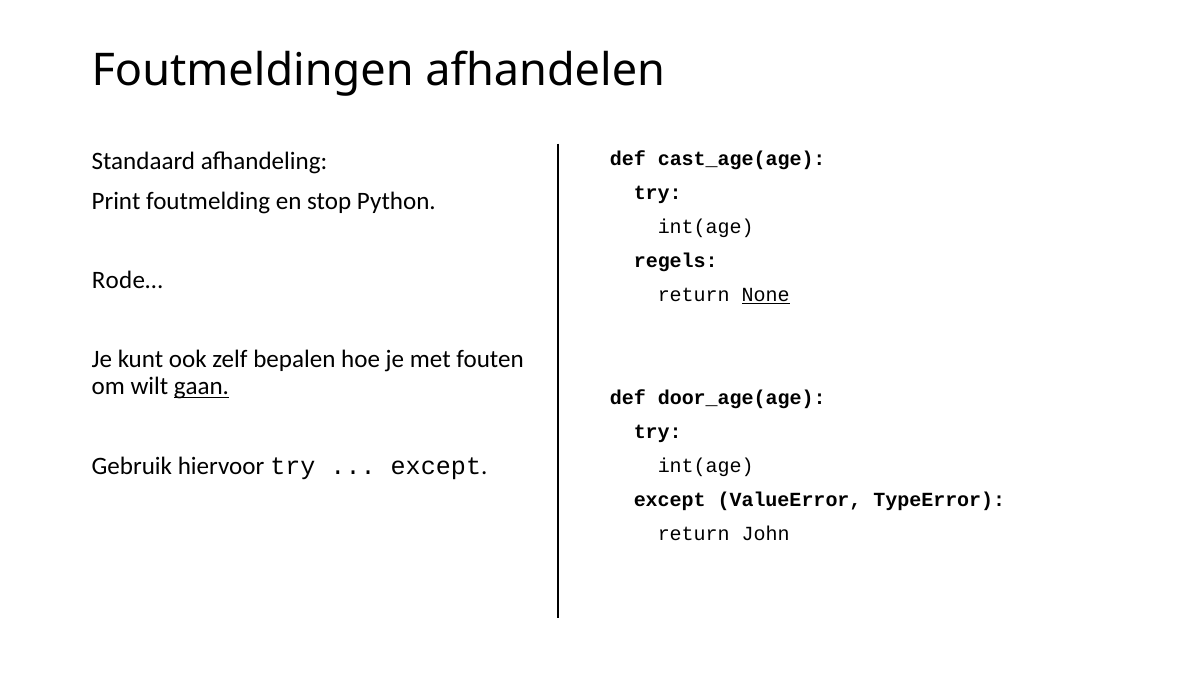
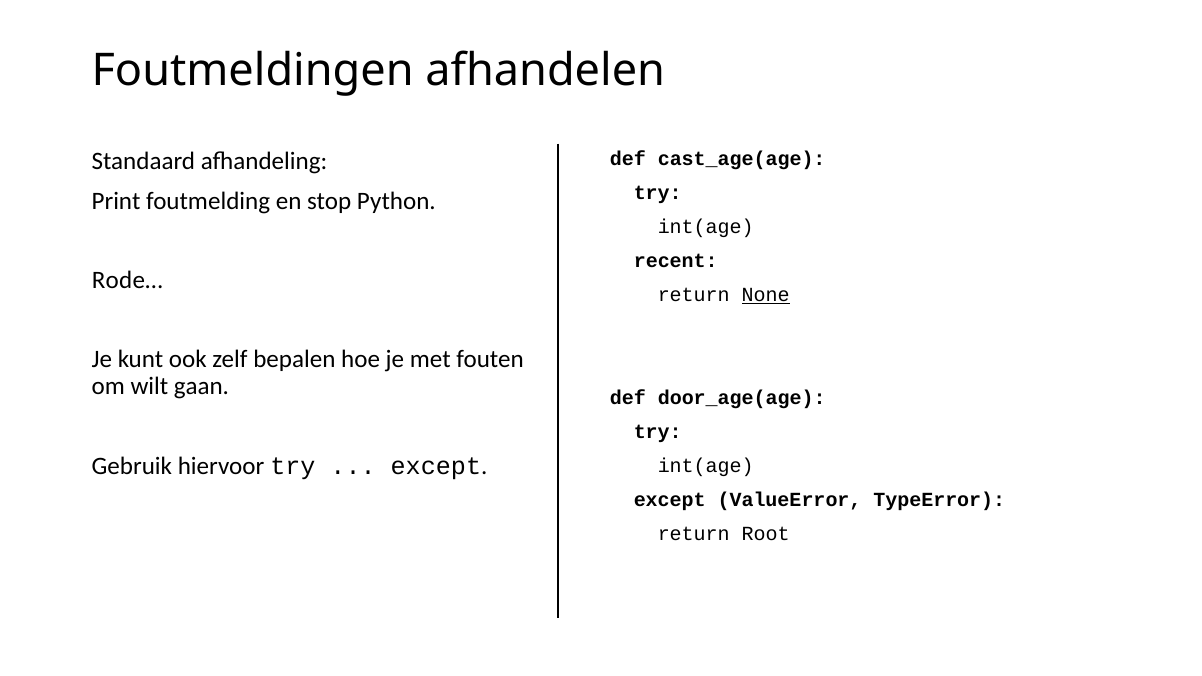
regels: regels -> recent (676, 261)
gaan underline: present -> none (201, 387)
John: John -> Root (766, 534)
